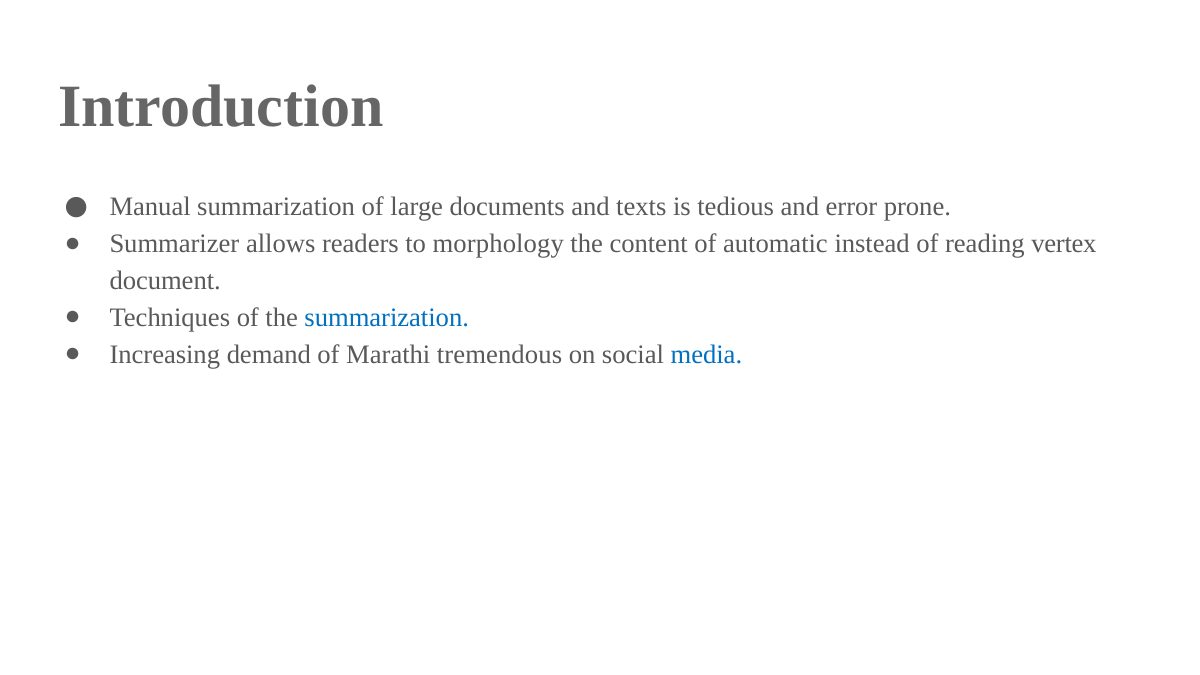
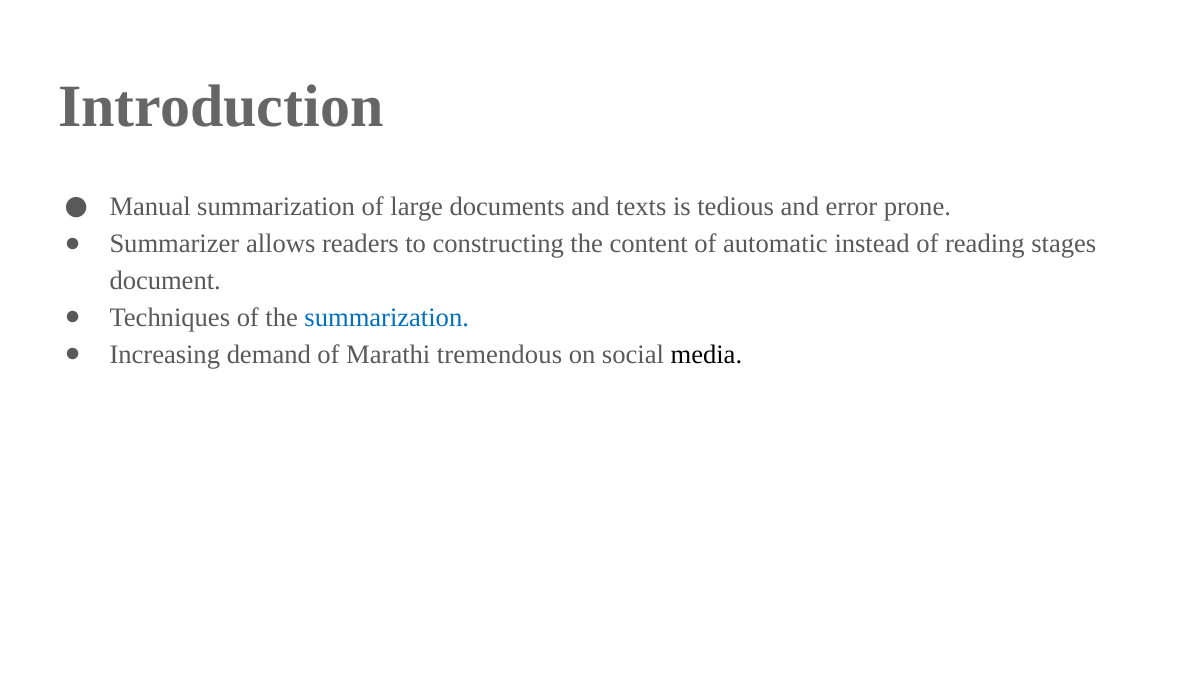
morphology: morphology -> constructing (498, 244)
vertex: vertex -> stages (1064, 244)
media colour: blue -> black (706, 354)
